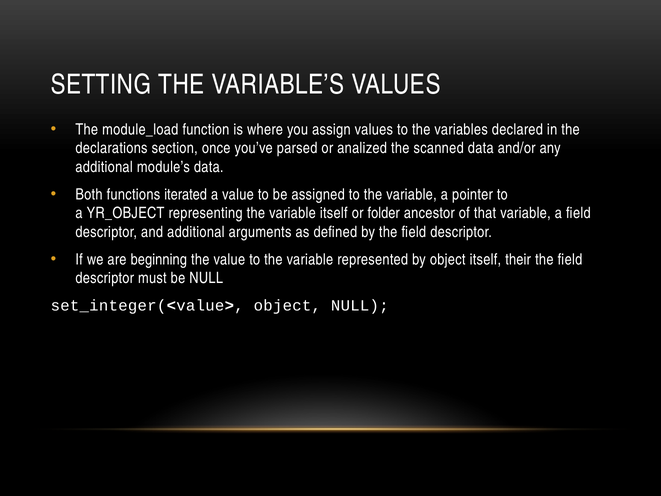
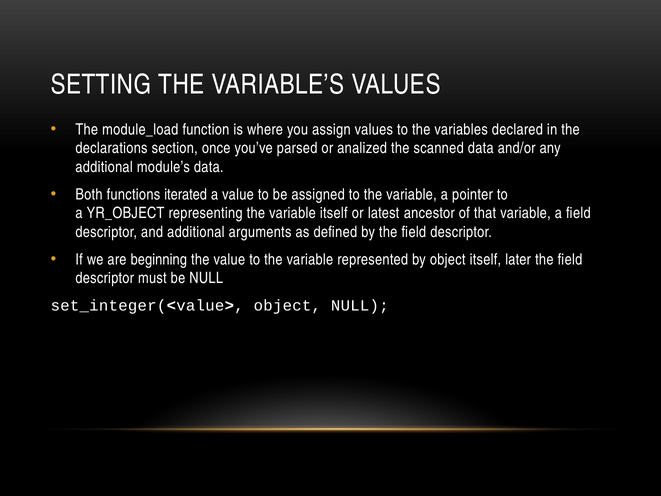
folder: folder -> latest (384, 213)
their: their -> later (518, 259)
